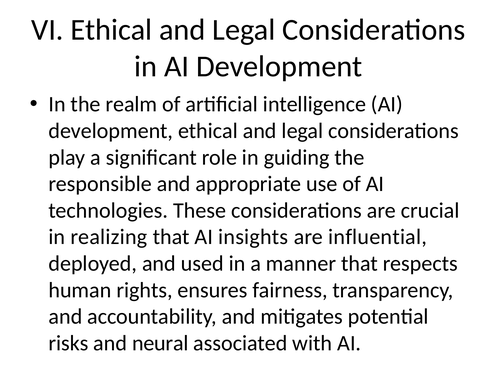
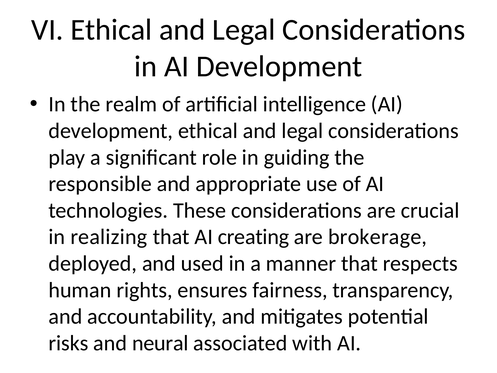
insights: insights -> creating (253, 237)
influential: influential -> brokerage (378, 237)
